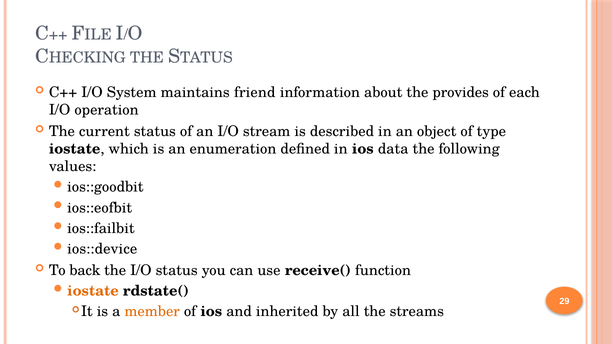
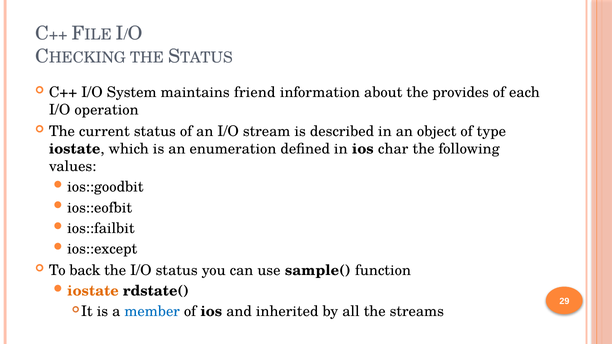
data: data -> char (393, 149)
ios::device: ios::device -> ios::except (102, 249)
receive(: receive( -> sample( (318, 271)
member colour: orange -> blue (152, 312)
